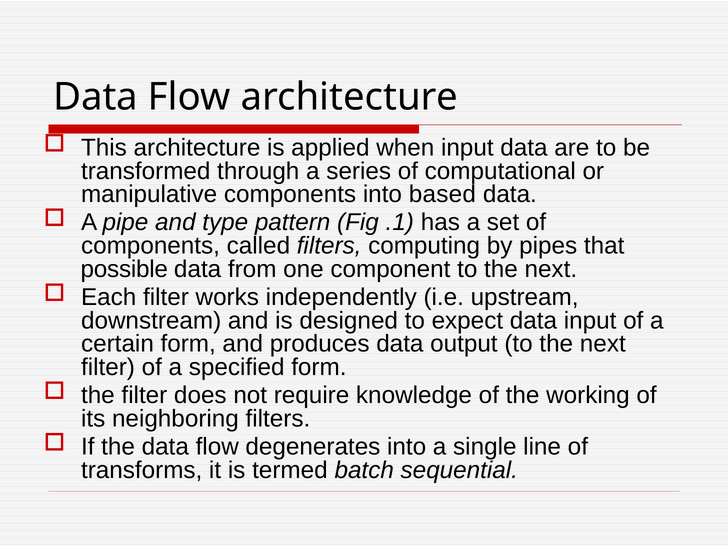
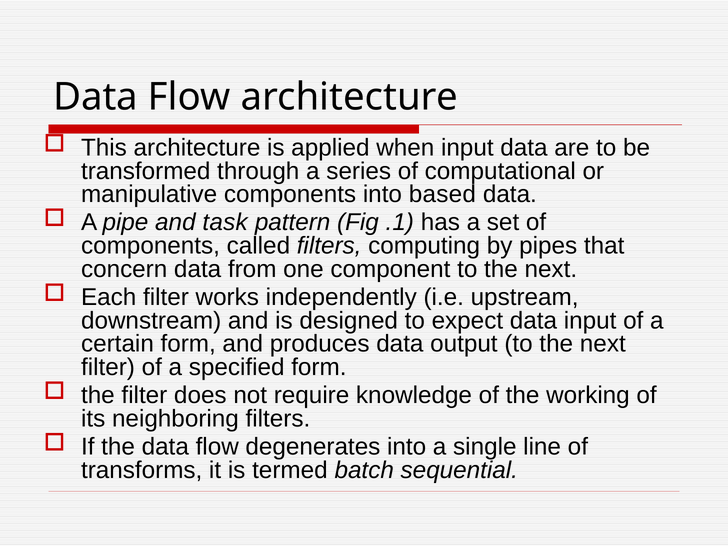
type: type -> task (225, 222)
possible: possible -> concern (124, 269)
